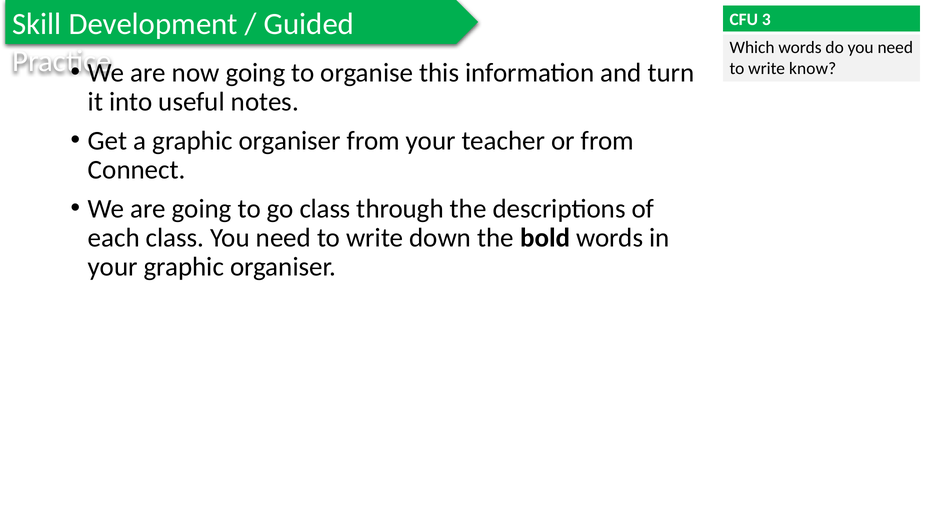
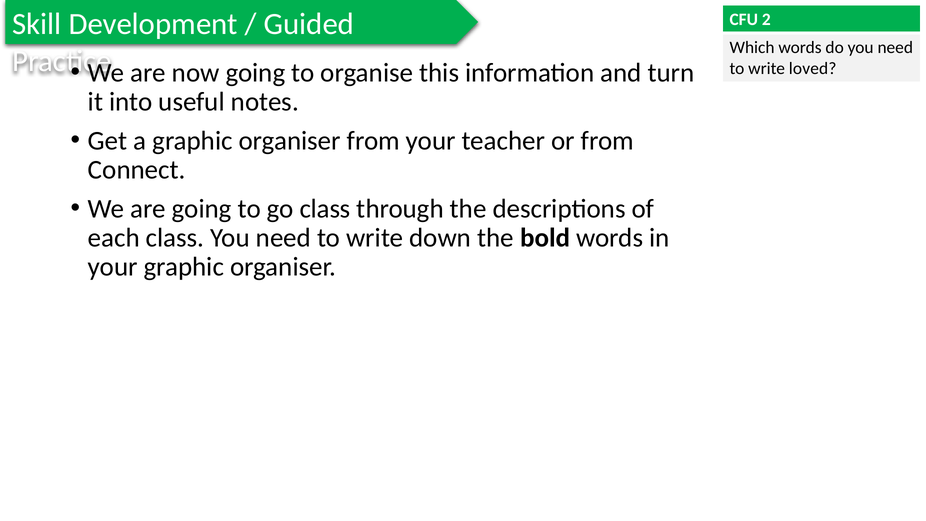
3: 3 -> 2 (766, 19)
know: know -> loved (813, 68)
